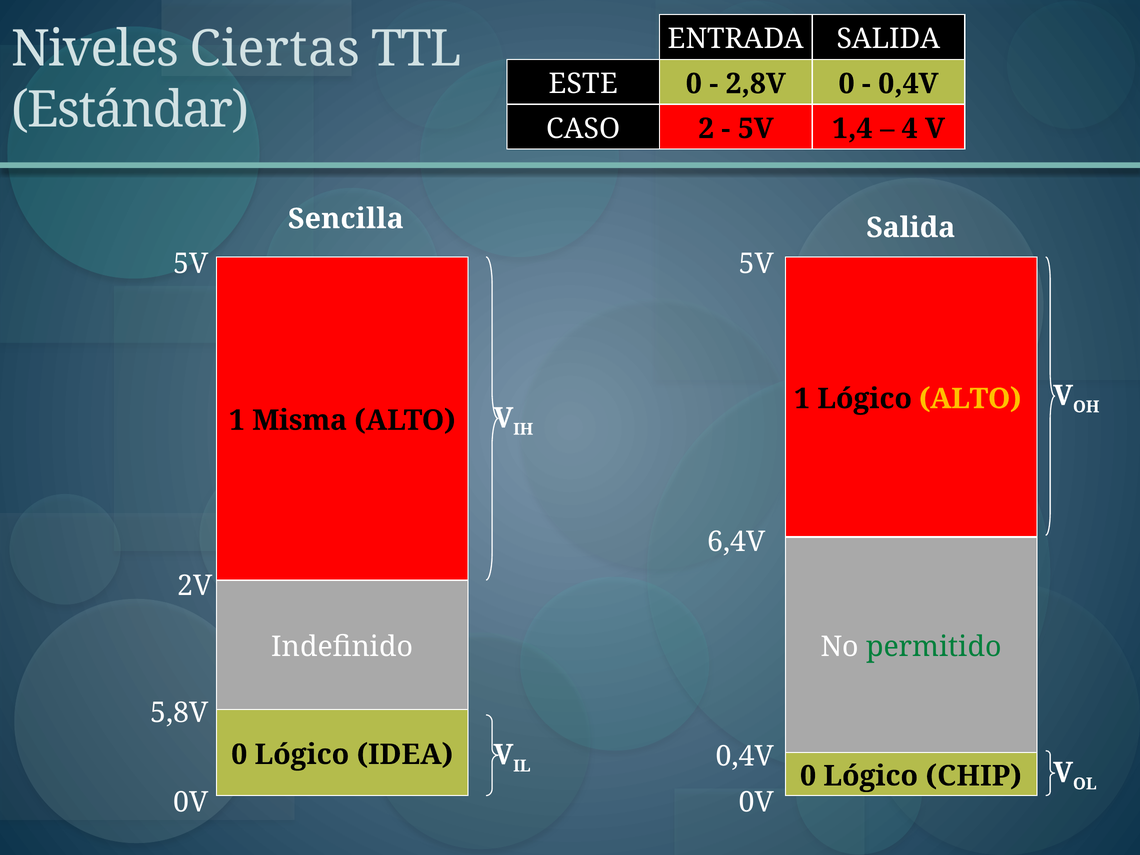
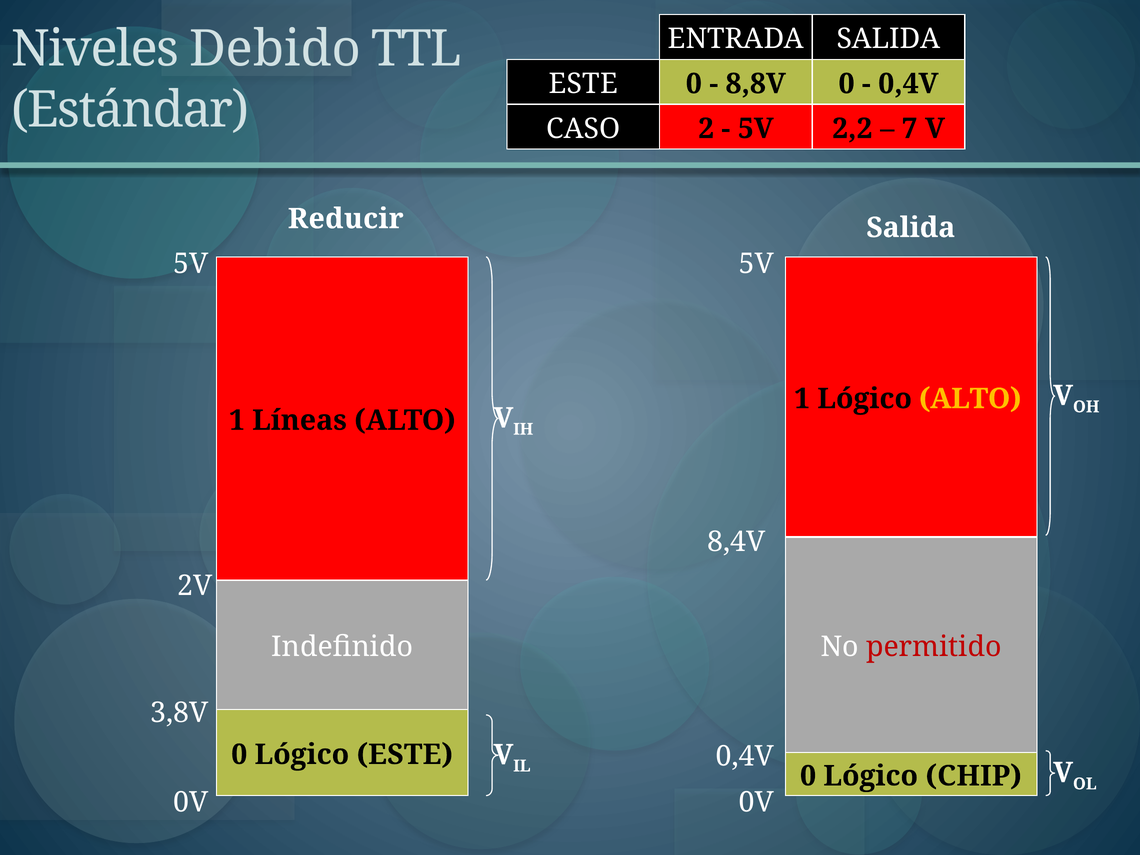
Ciertas: Ciertas -> Debido (275, 49)
2,8V: 2,8V -> 8,8V (756, 84)
1,4: 1,4 -> 2,2 (852, 129)
4: 4 -> 7 (910, 129)
Sencilla: Sencilla -> Reducir (346, 219)
Misma: Misma -> Líneas (300, 420)
6,4V: 6,4V -> 8,4V (736, 542)
permitido colour: green -> red (934, 647)
5,8V: 5,8V -> 3,8V (179, 713)
Lógico IDEA: IDEA -> ESTE (405, 755)
